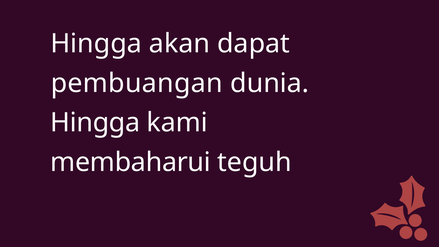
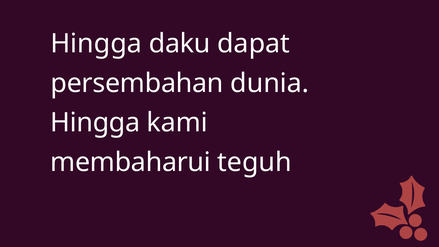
akan: akan -> daku (180, 44)
pembuangan: pembuangan -> persembahan (137, 83)
